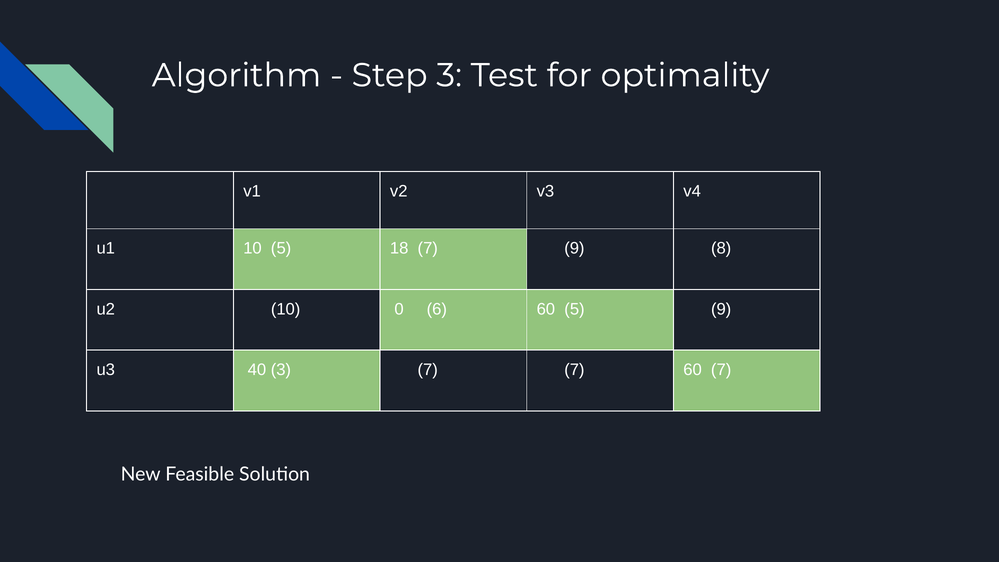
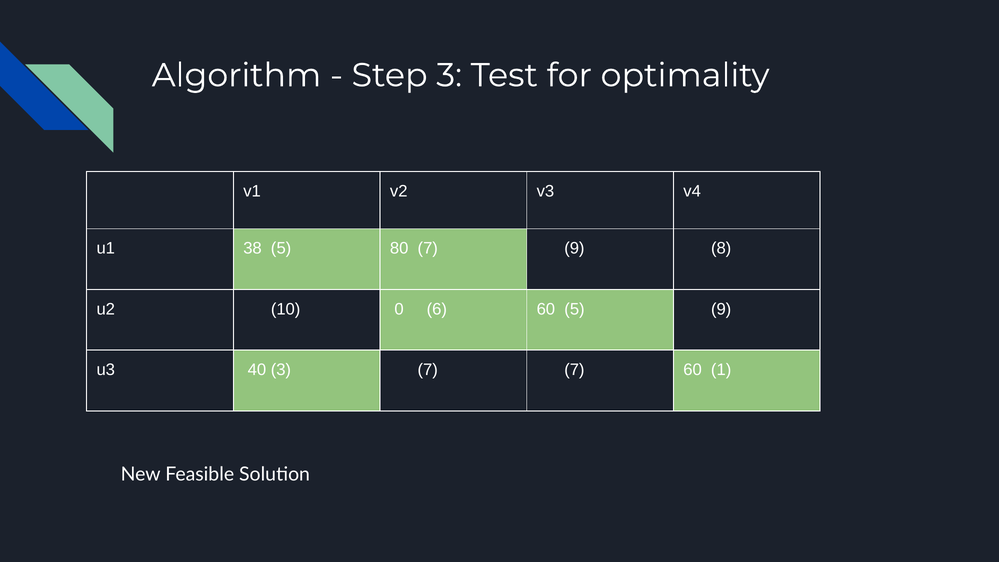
u1 10: 10 -> 38 (252, 248)
18: 18 -> 80 (399, 248)
60 7: 7 -> 1 (721, 370)
